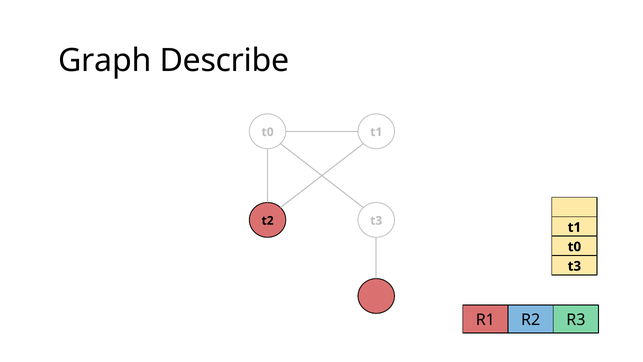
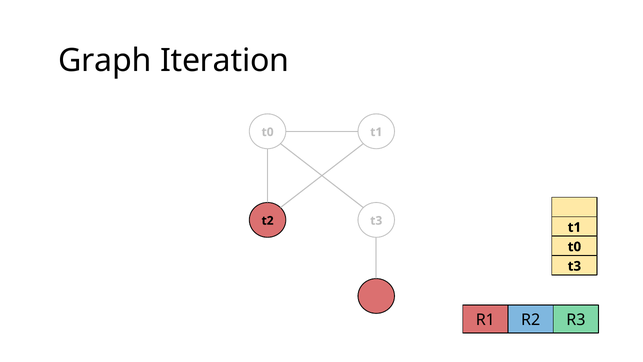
Describe: Describe -> Iteration (225, 61)
